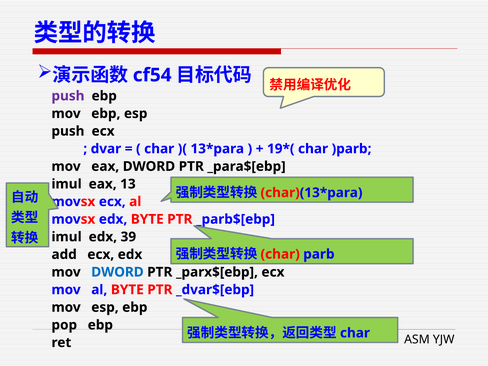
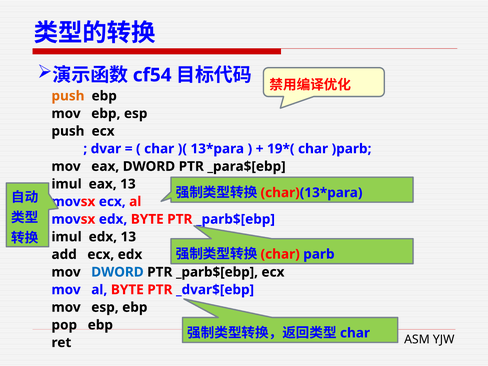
push colour: purple -> orange (68, 96)
edx 39: 39 -> 13 (128, 237)
_parx$[ebp: _parx$[ebp -> _parb$[ebp (217, 272)
